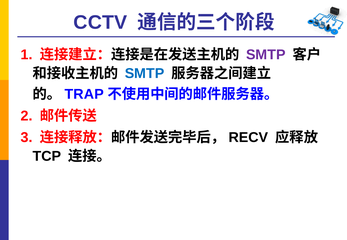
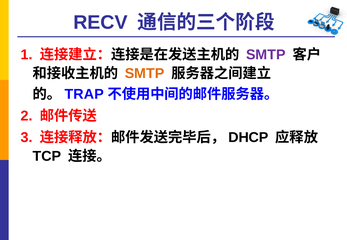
CCTV: CCTV -> RECV (100, 22)
SMTP colour: blue -> orange (145, 73)
RECV: RECV -> DHCP (248, 138)
